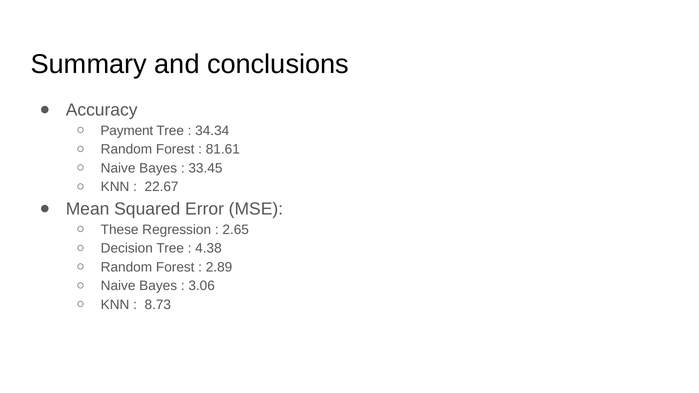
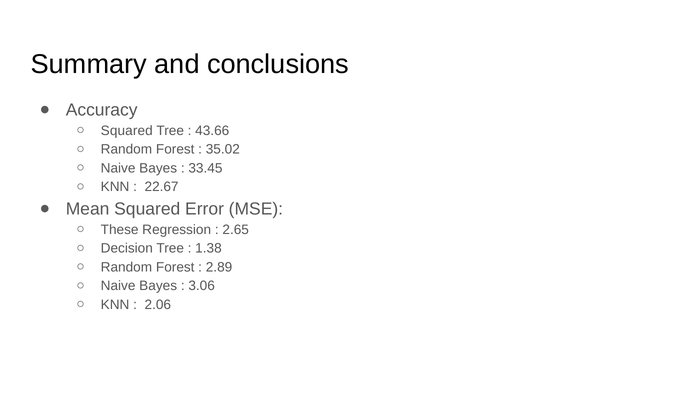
Payment: Payment -> Squared (127, 131)
34.34: 34.34 -> 43.66 (212, 131)
81.61: 81.61 -> 35.02 (223, 149)
4.38: 4.38 -> 1.38 (208, 249)
8.73: 8.73 -> 2.06 (158, 305)
